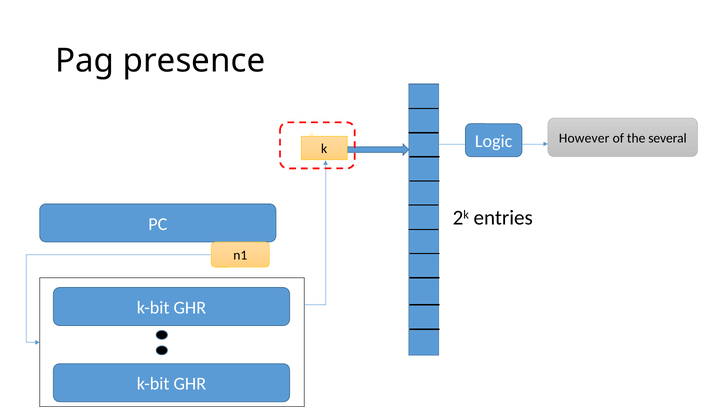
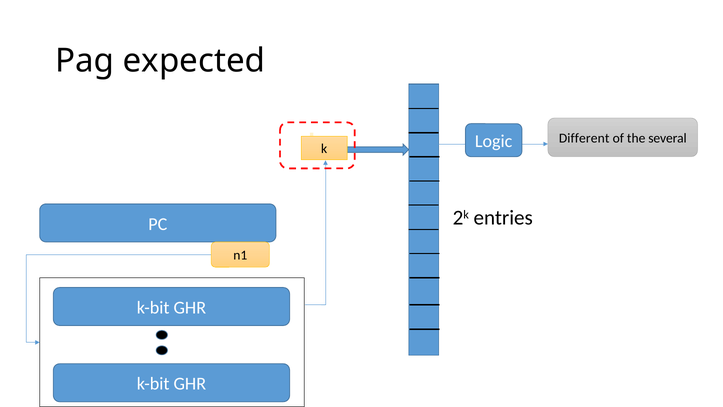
presence: presence -> expected (194, 61)
However: However -> Different (584, 138)
